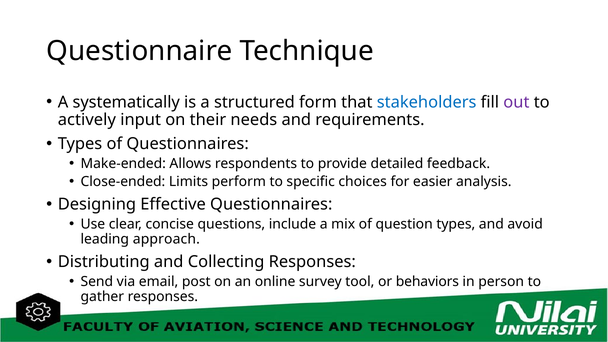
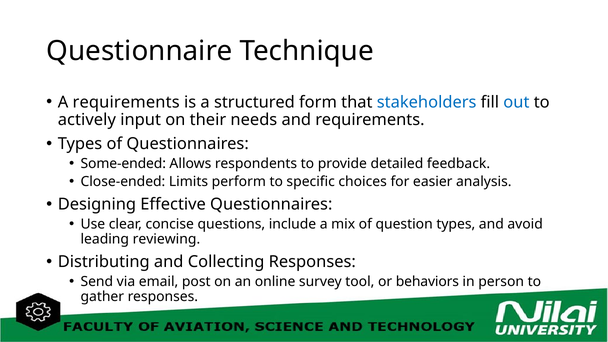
A systematically: systematically -> requirements (126, 102)
out colour: purple -> blue (516, 102)
Make-ended: Make-ended -> Some-ended (123, 164)
approach: approach -> reviewing (166, 239)
